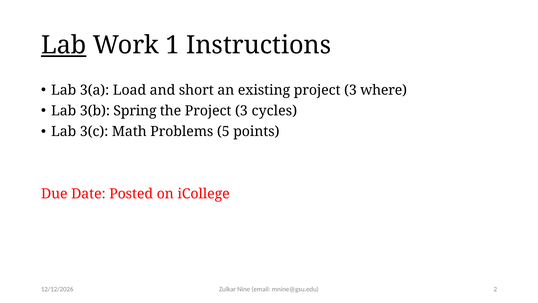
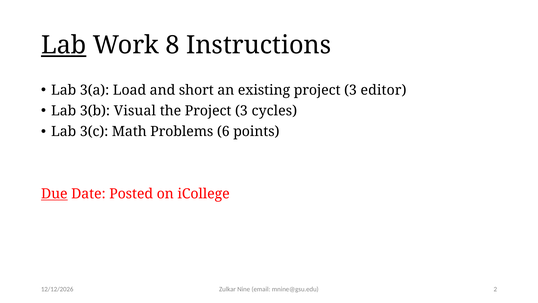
1: 1 -> 8 (173, 45)
where: where -> editor (383, 90)
Spring: Spring -> Visual (135, 111)
5: 5 -> 6 (223, 132)
Due underline: none -> present (54, 194)
